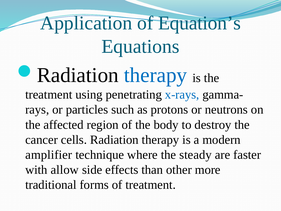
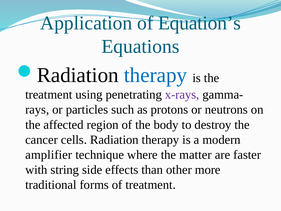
x-rays colour: blue -> purple (182, 95)
steady: steady -> matter (195, 155)
allow: allow -> string (65, 170)
